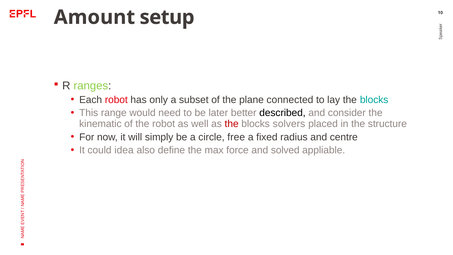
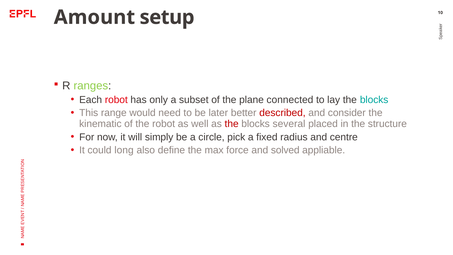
described colour: black -> red (282, 113)
solvers: solvers -> several (289, 124)
free: free -> pick (236, 137)
idea: idea -> long (124, 150)
